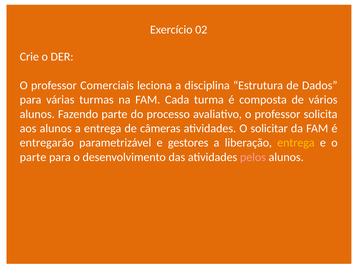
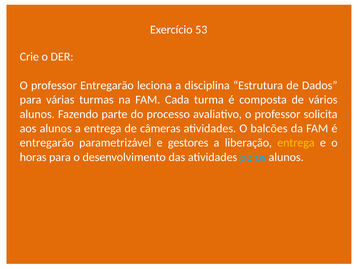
02: 02 -> 53 (201, 30)
professor Comerciais: Comerciais -> Entregarão (107, 85)
solicitar: solicitar -> balcões (269, 129)
parte: parte -> horas (33, 157)
pelos colour: pink -> light blue (253, 157)
